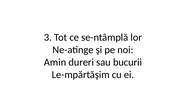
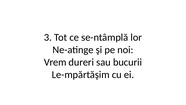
Amin: Amin -> Vrem (55, 62)
